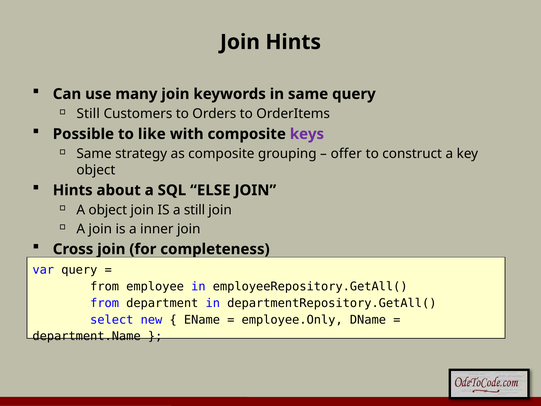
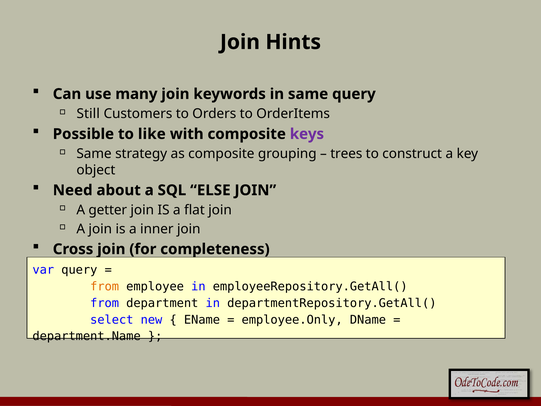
offer: offer -> trees (346, 154)
Hints: Hints -> Need (73, 190)
A object: object -> getter (108, 210)
a still: still -> flat (194, 210)
from colour: black -> orange (105, 286)
